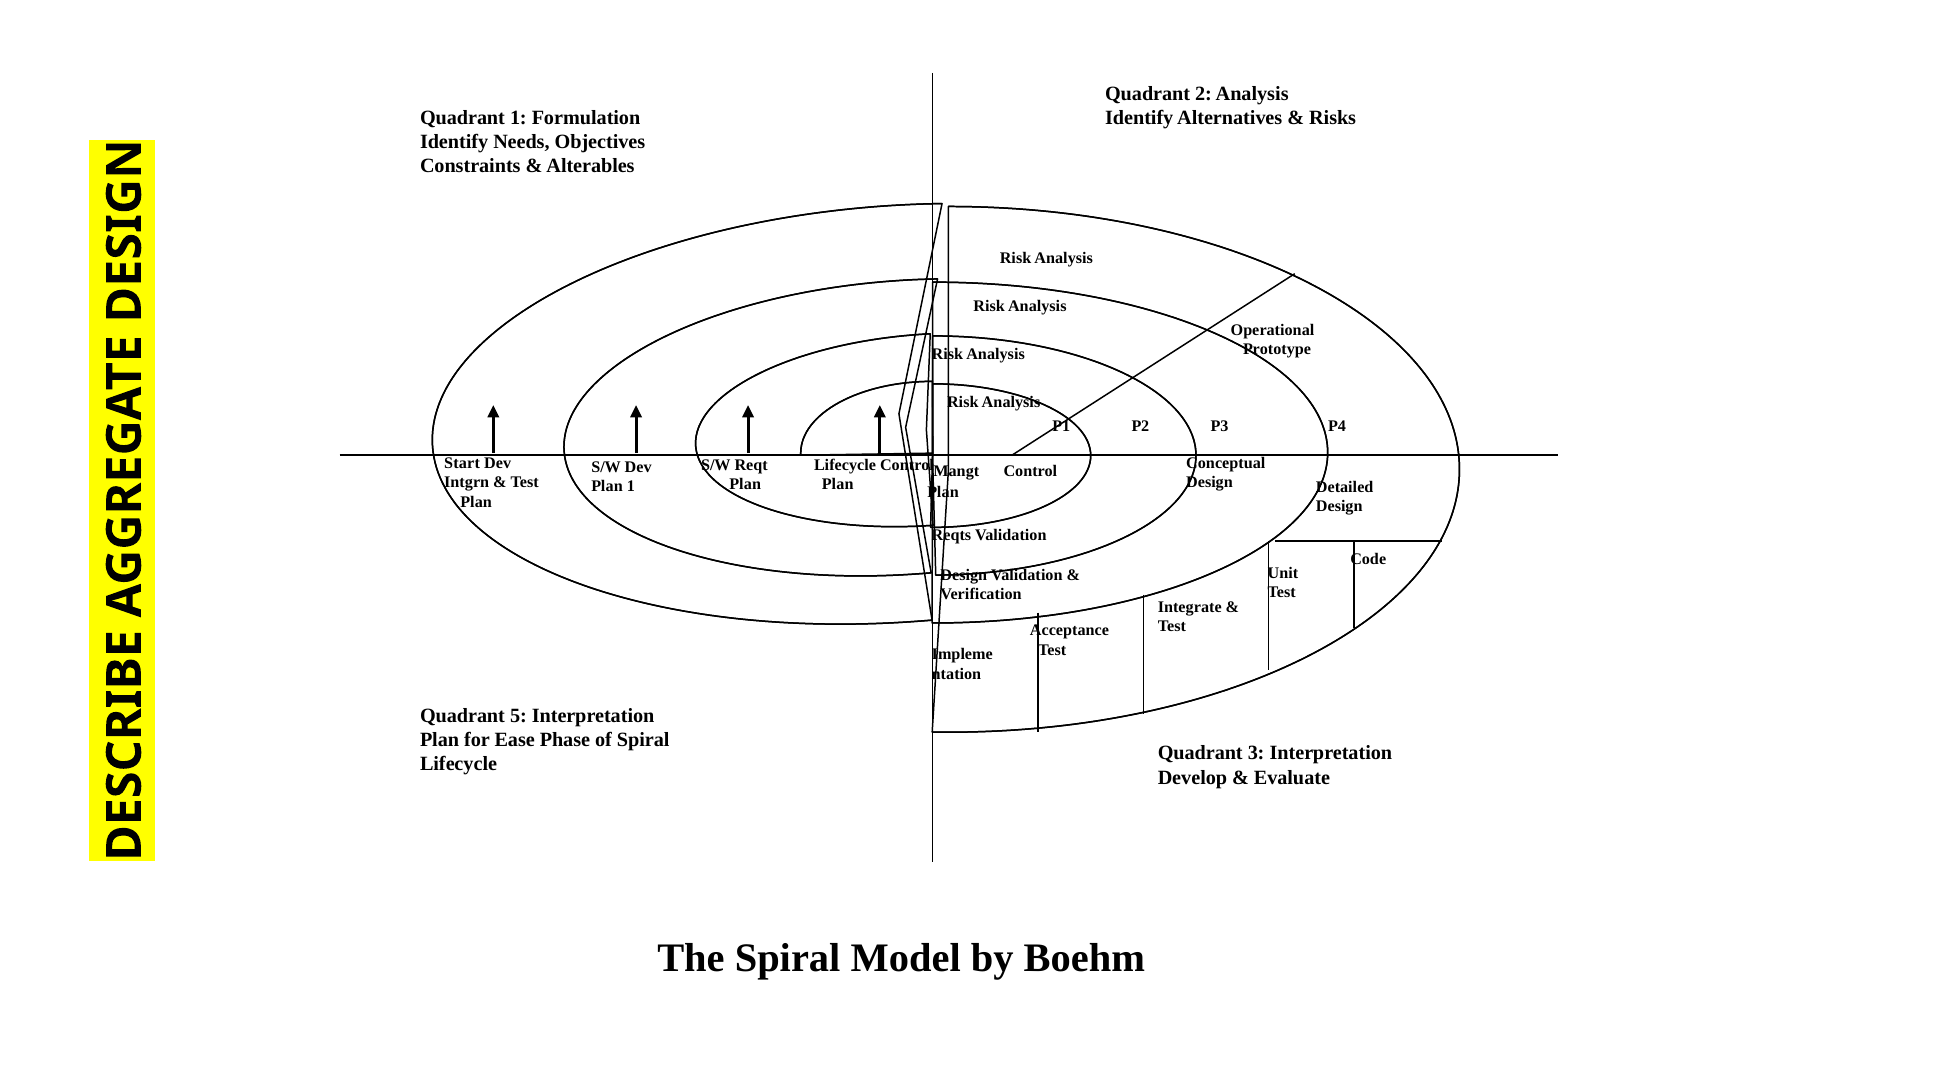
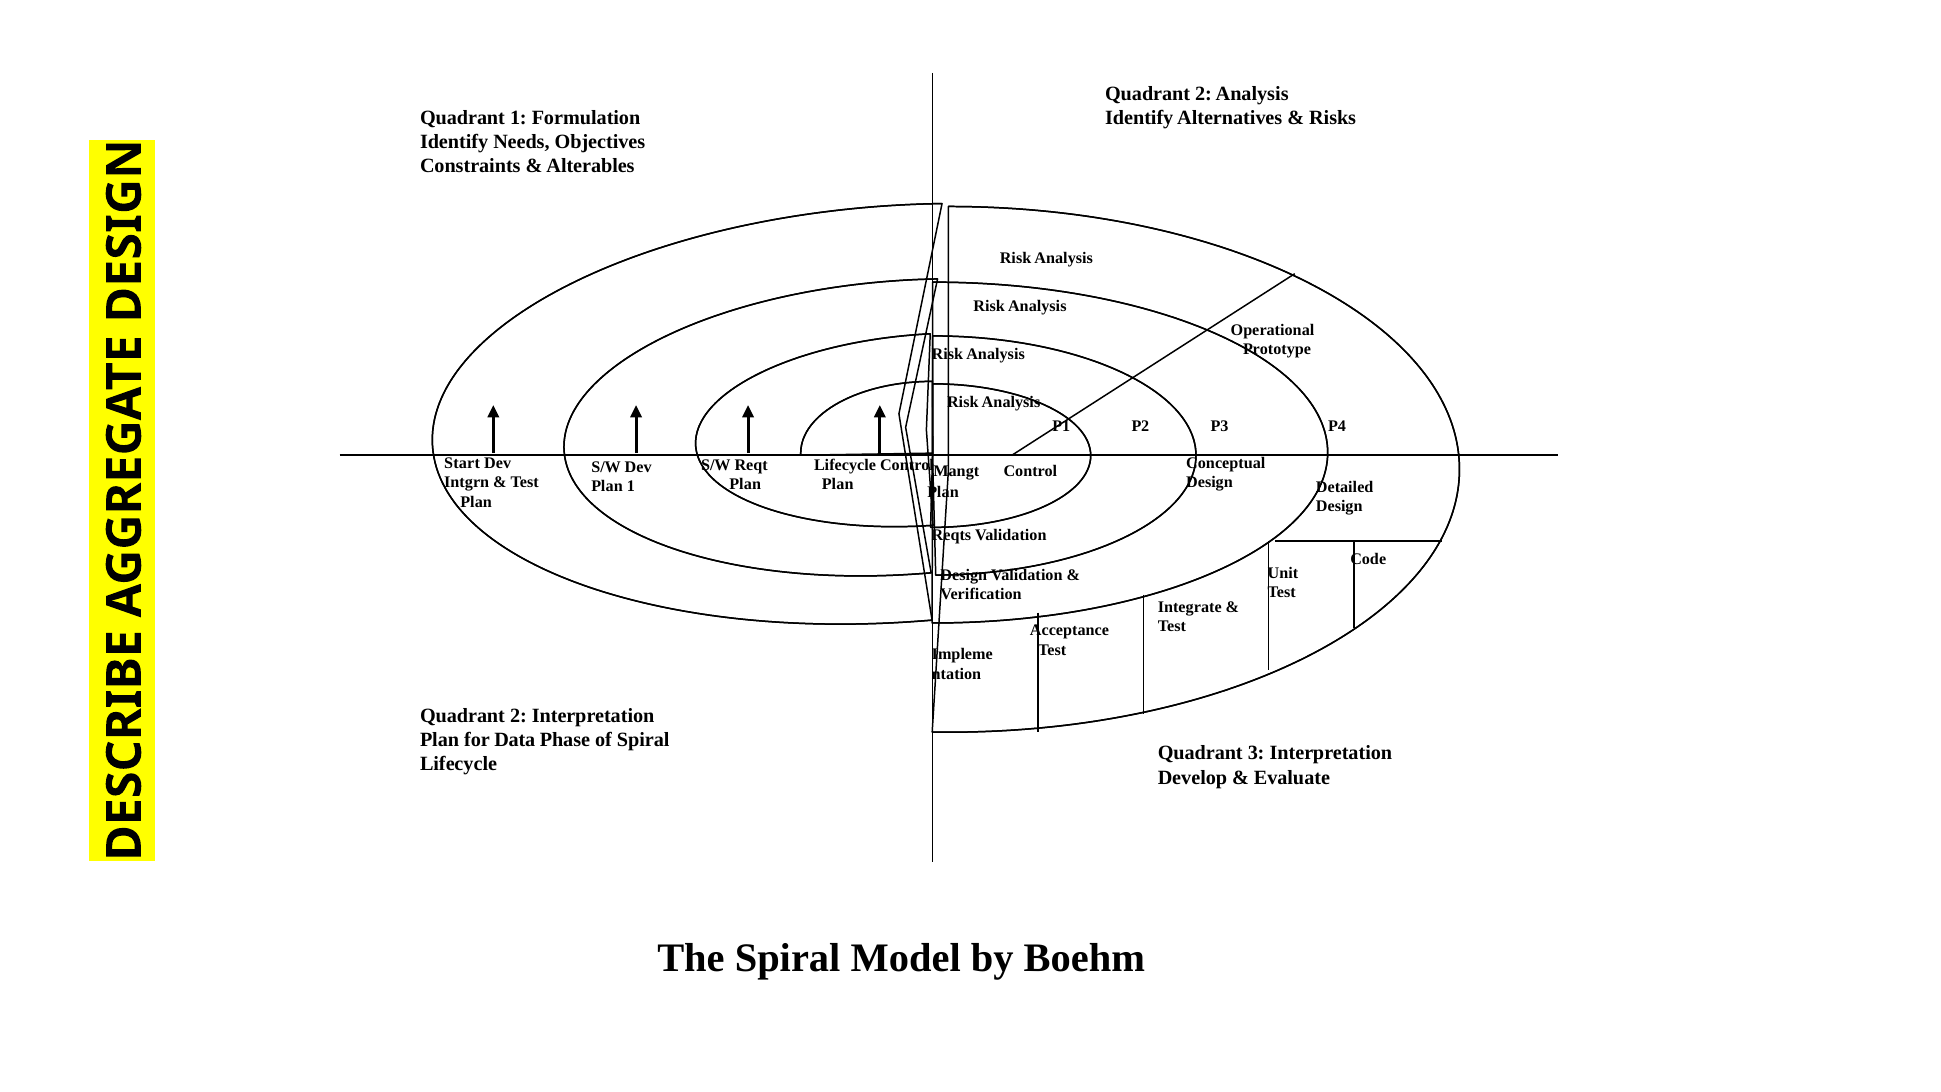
5: 5 -> 2 (518, 715)
Ease: Ease -> Data (515, 740)
